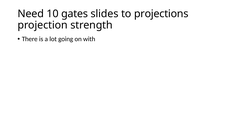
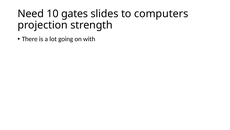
projections: projections -> computers (161, 14)
